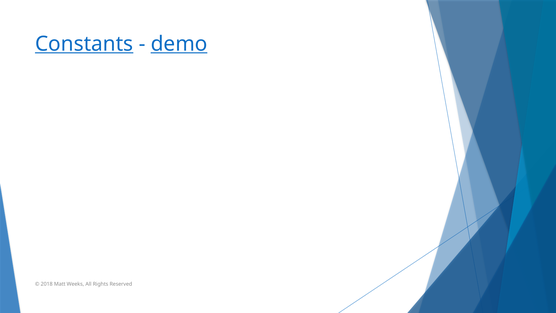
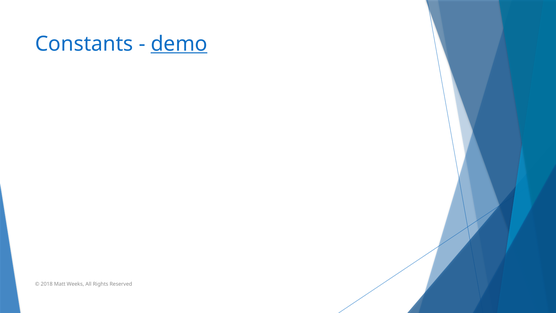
Constants underline: present -> none (84, 44)
